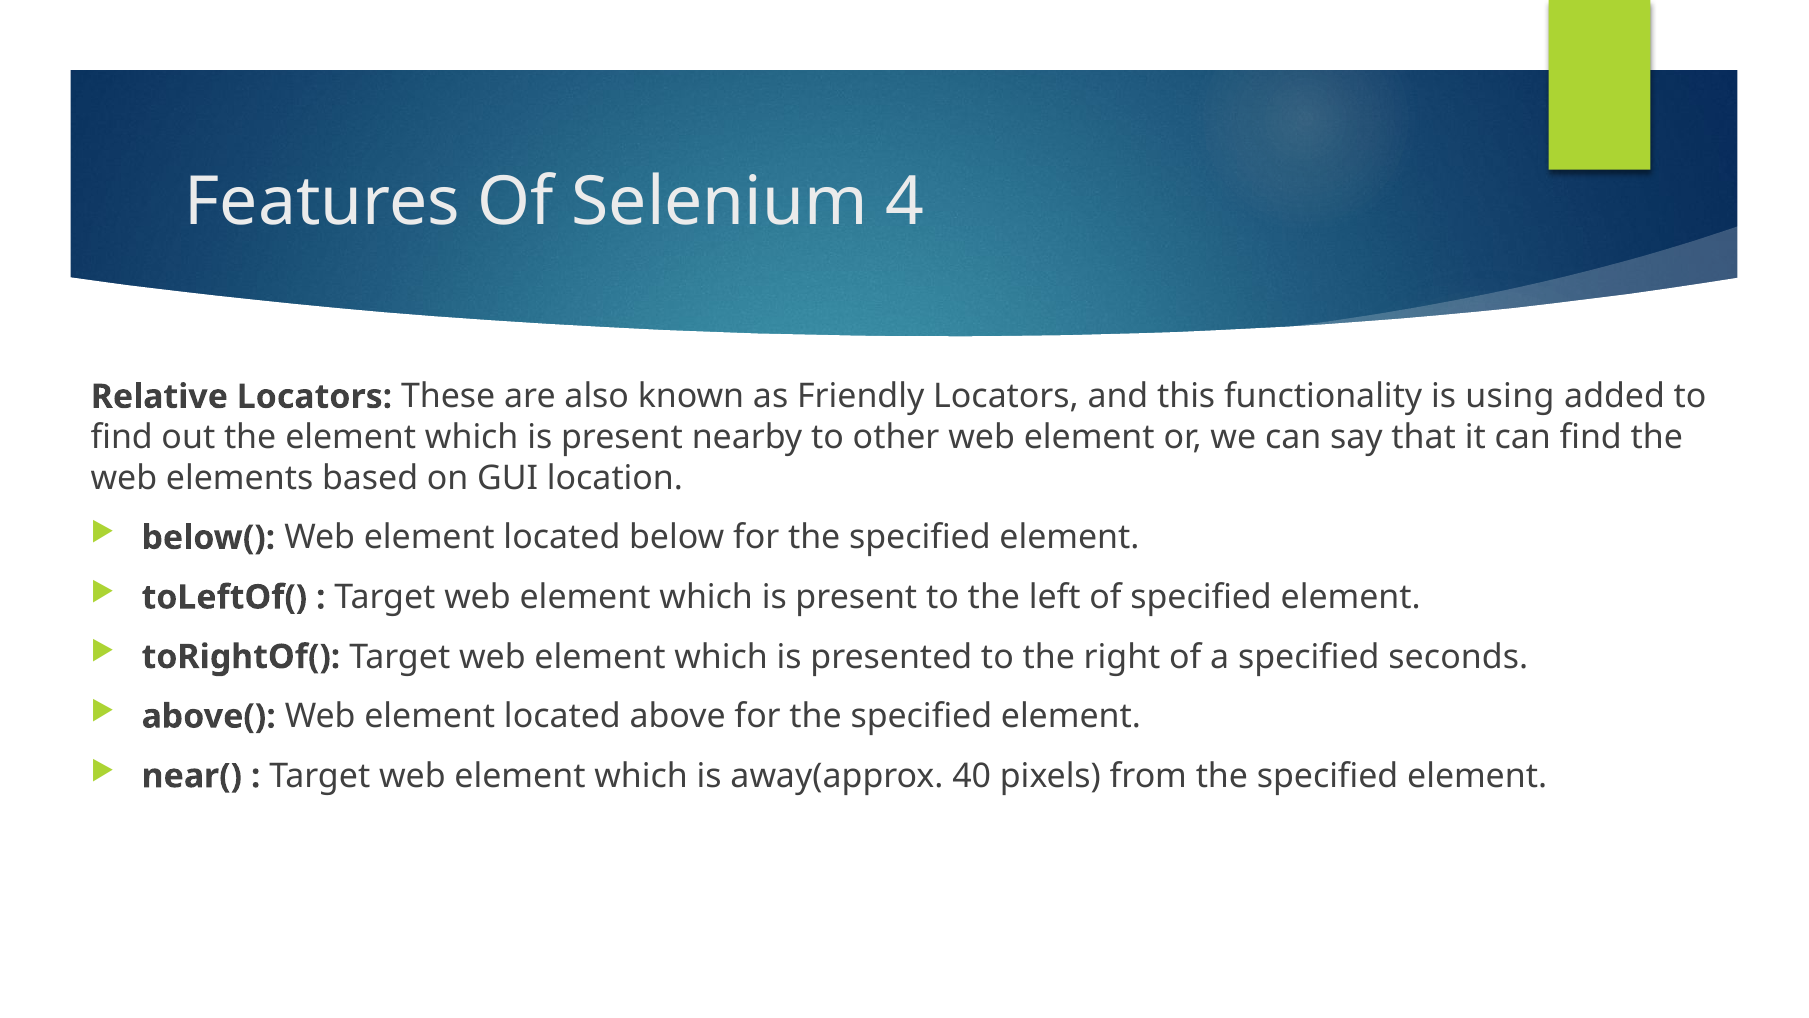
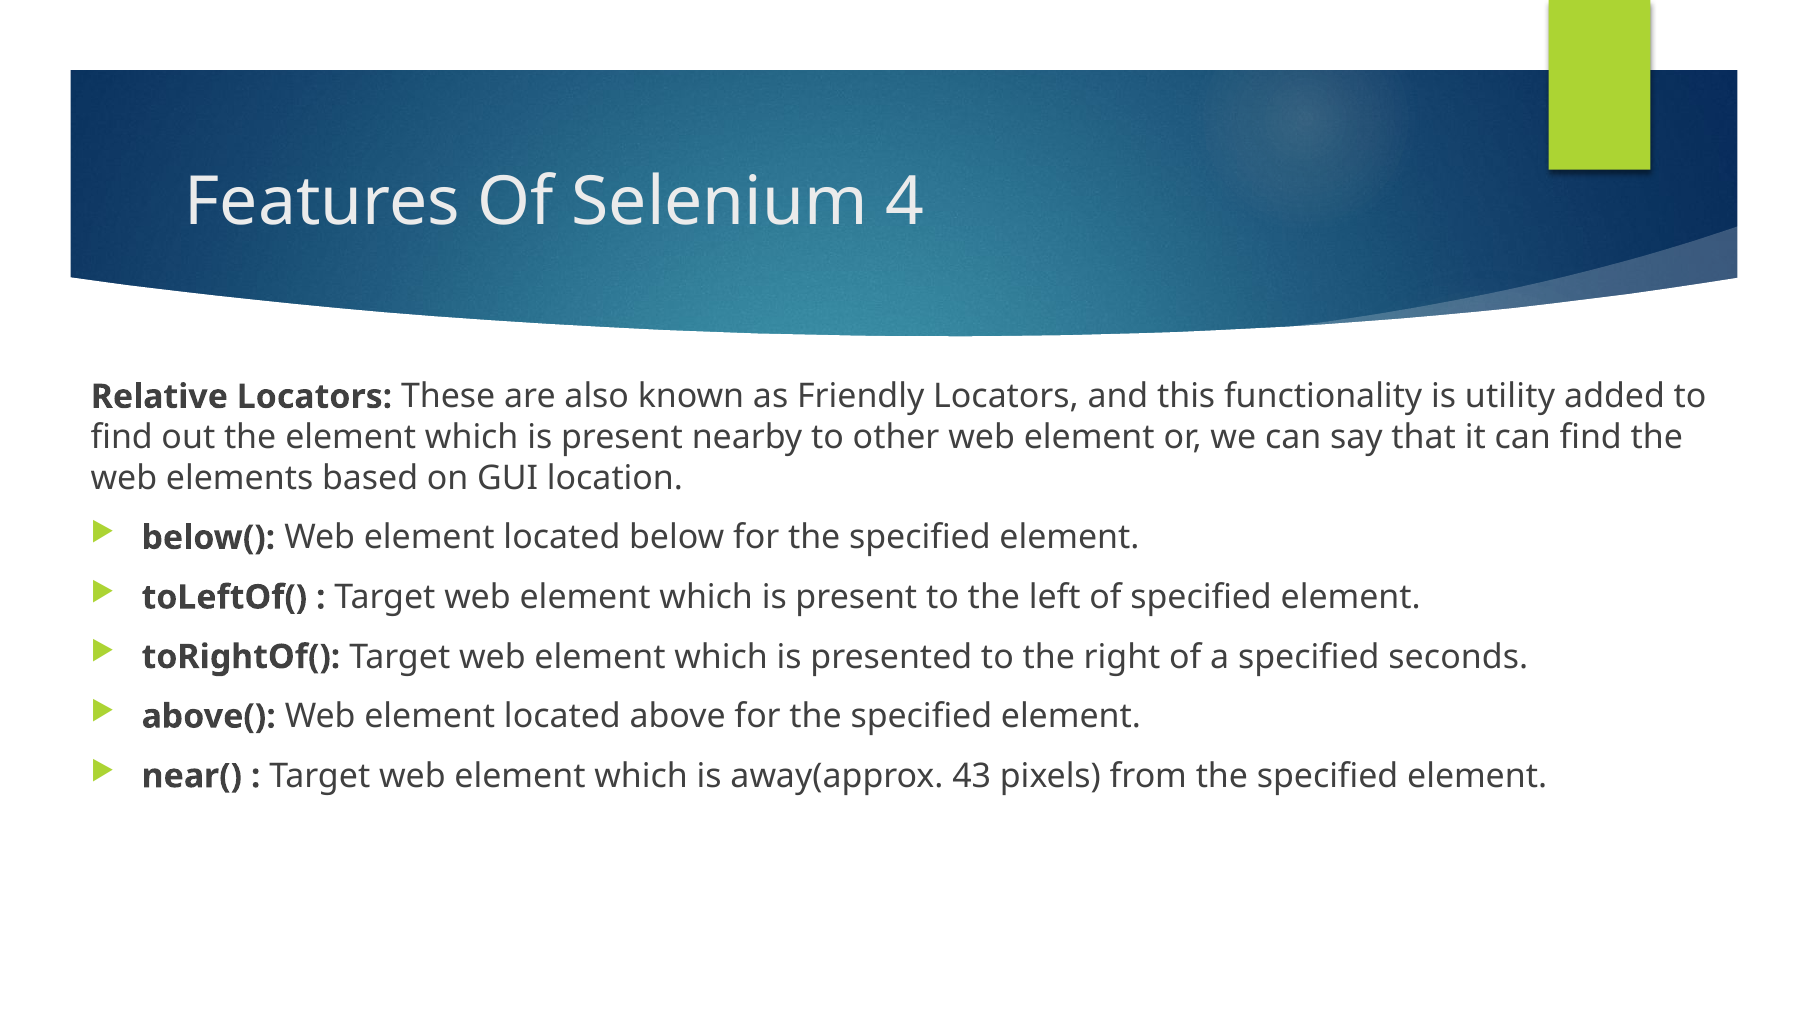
using: using -> utility (1510, 397)
40: 40 -> 43 (972, 776)
